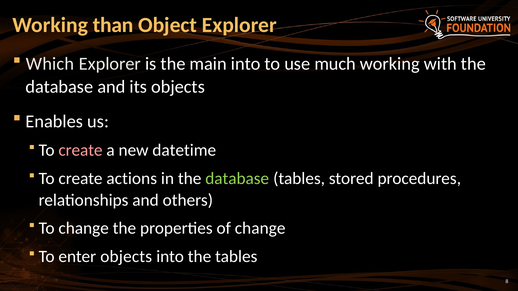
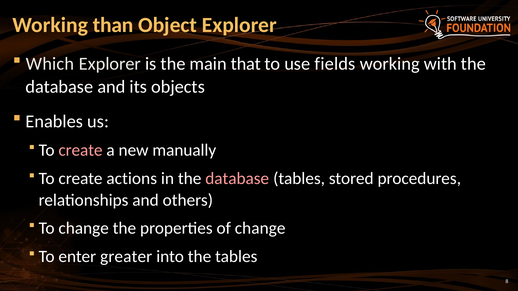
main into: into -> that (246, 64)
much: much -> fields (335, 64)
datetime: datetime -> manually (184, 150)
database colour: light green -> pink (237, 179)
enter objects: objects -> greater (126, 257)
